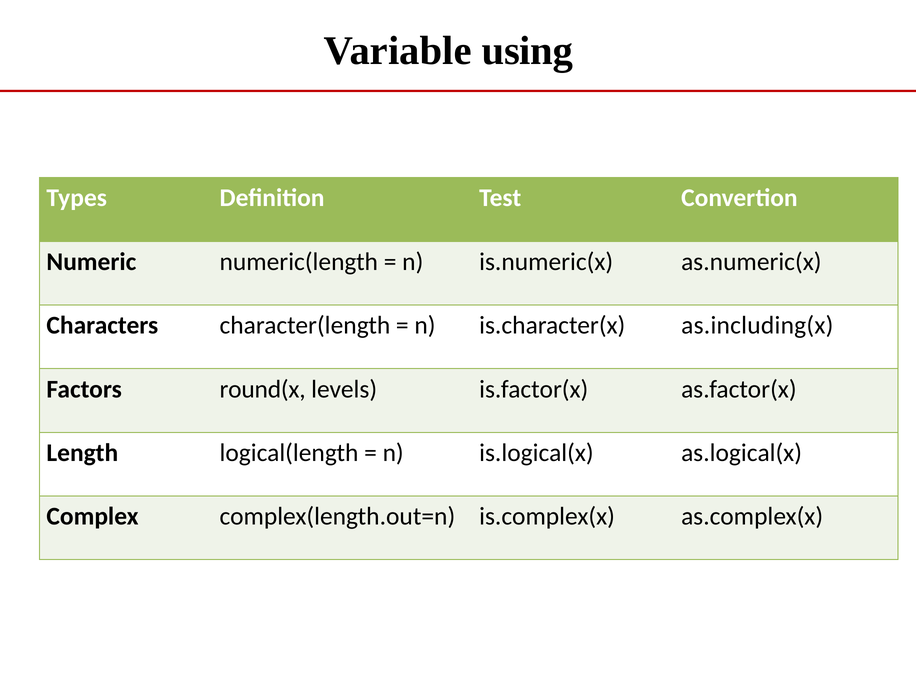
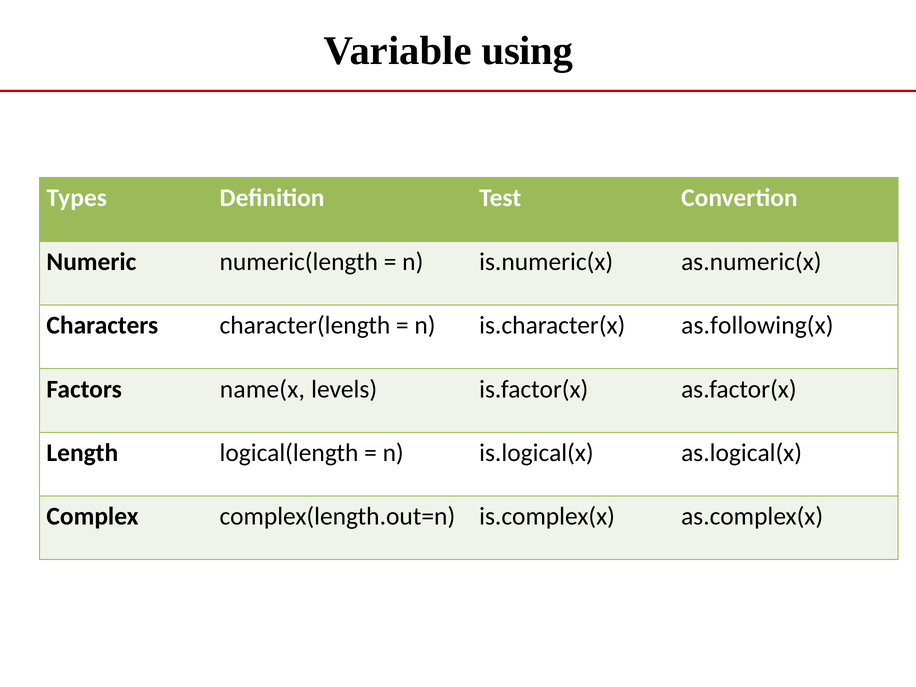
as.including(x: as.including(x -> as.following(x (757, 325)
round(x: round(x -> name(x (262, 389)
